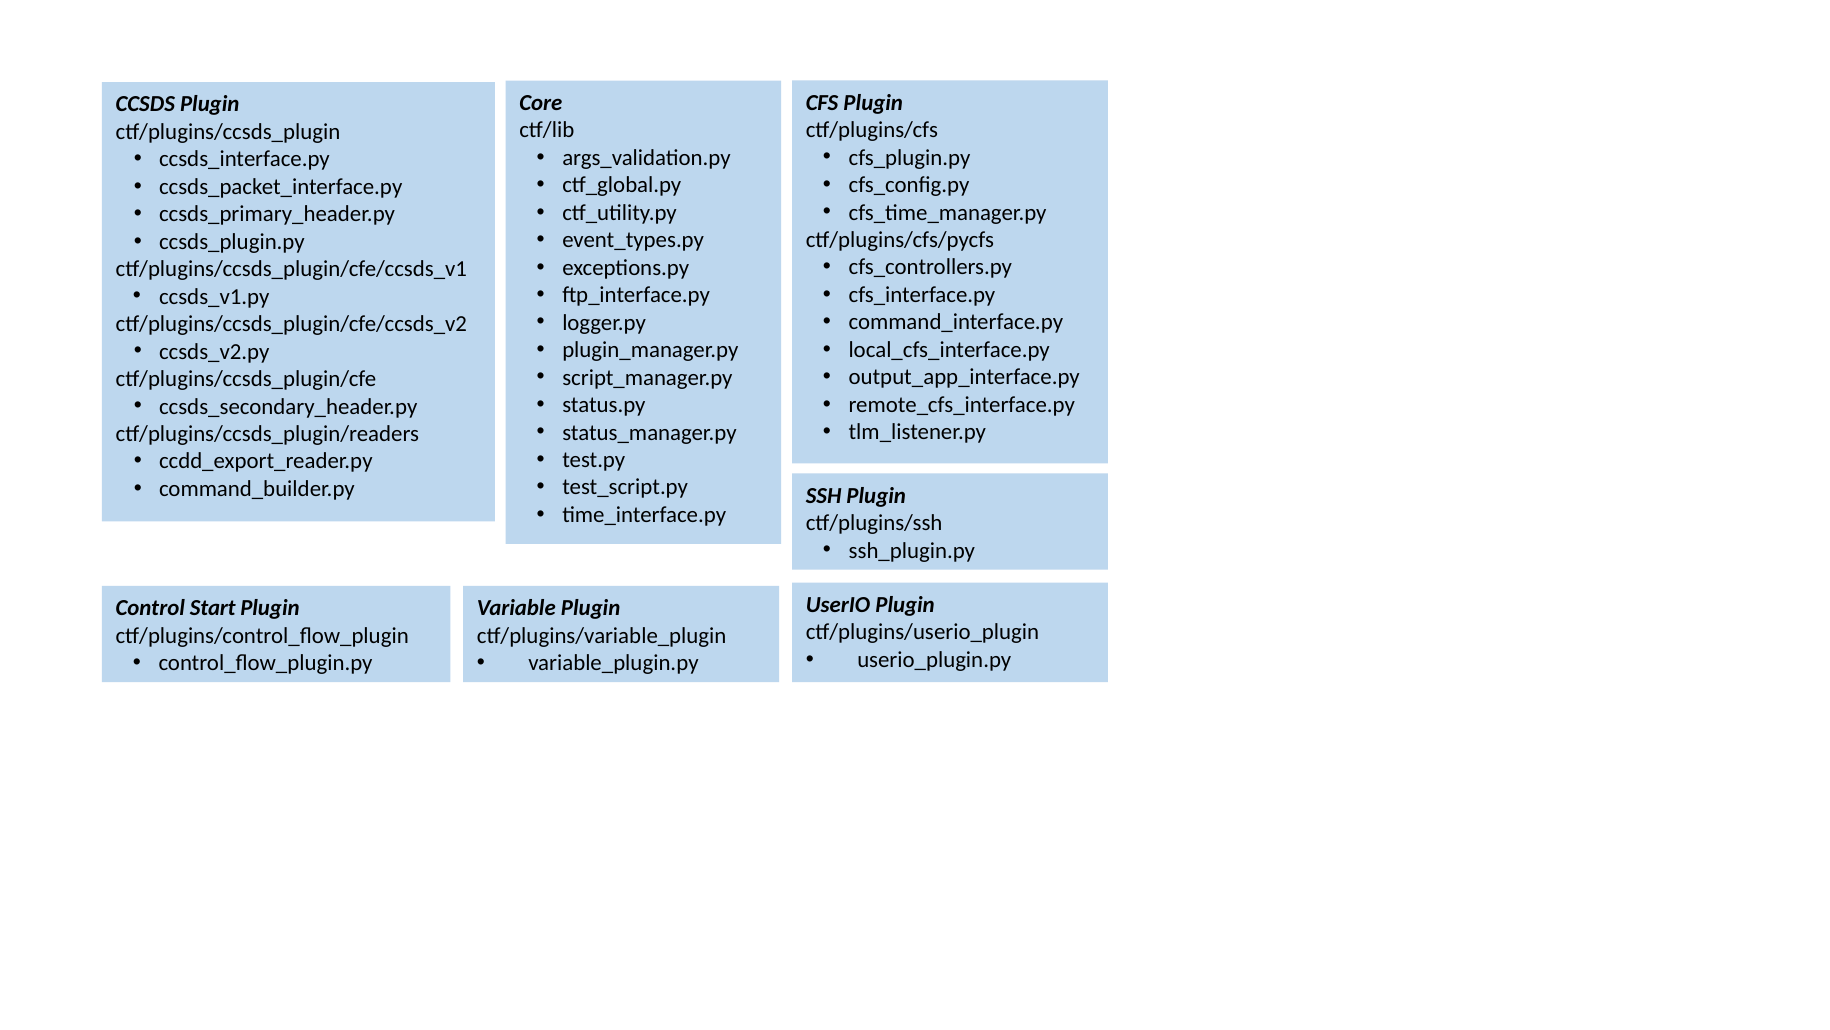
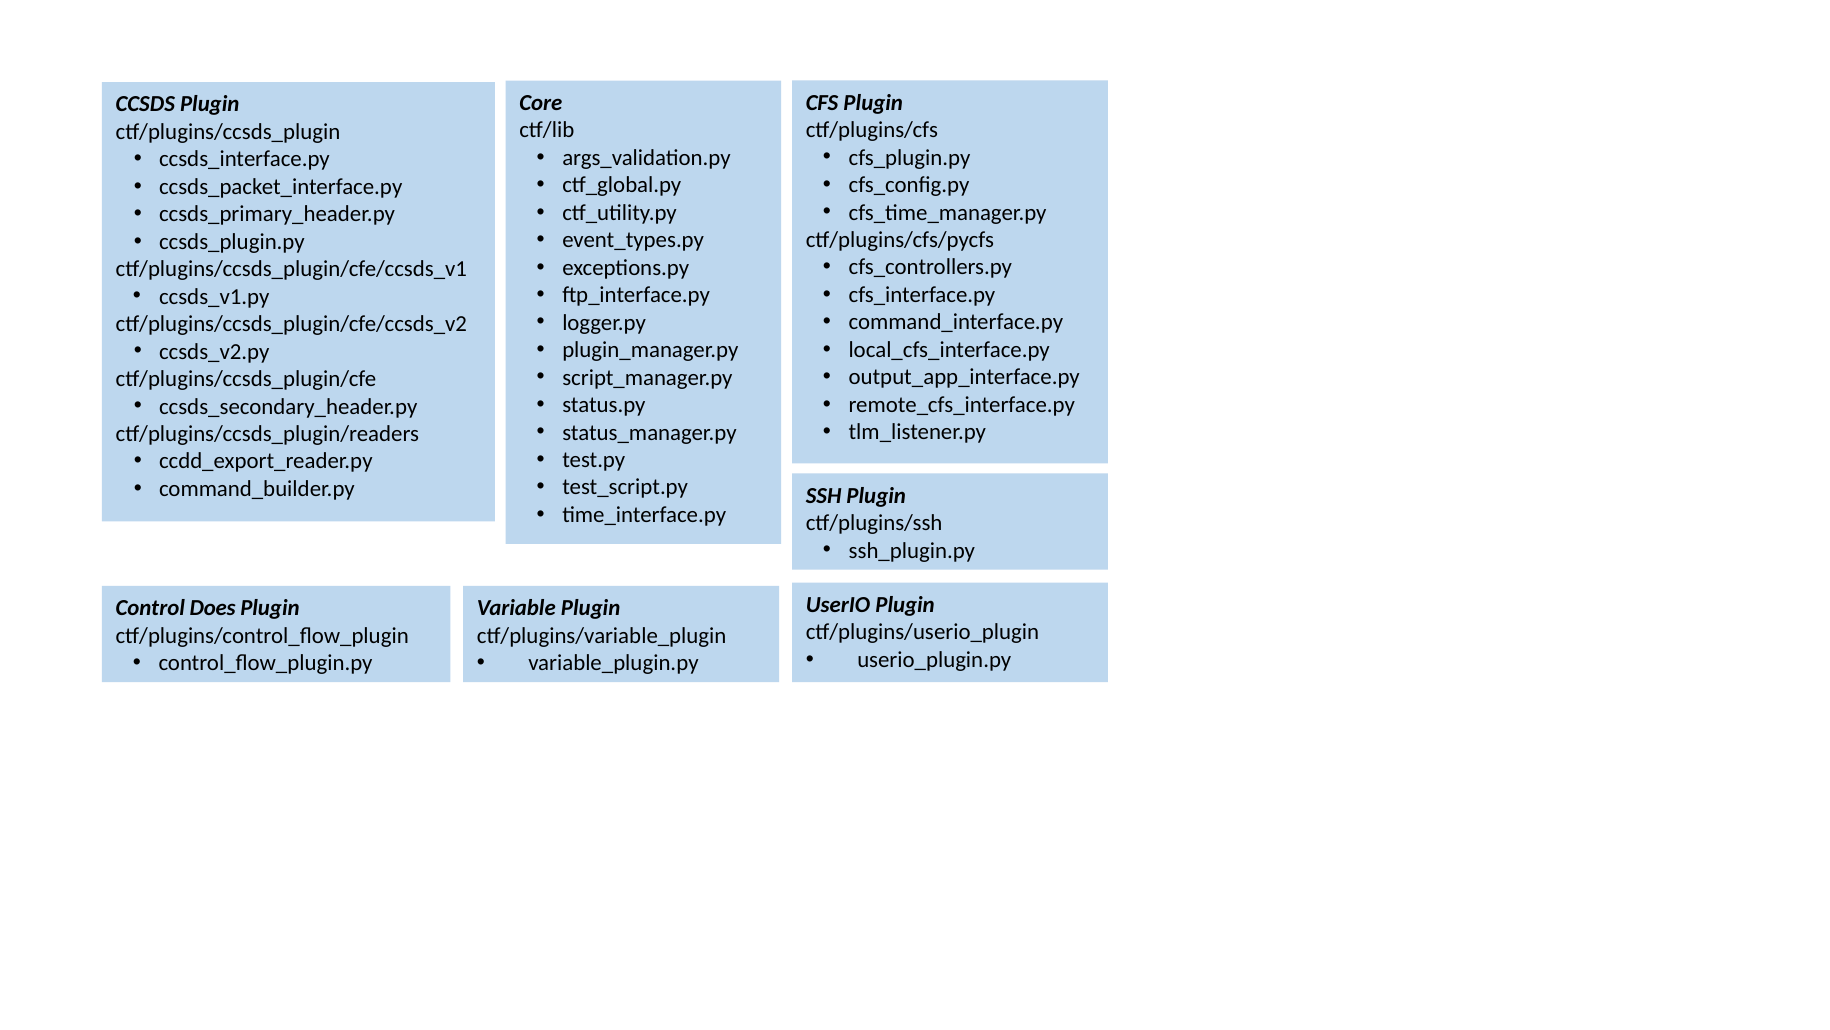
Start: Start -> Does (213, 608)
